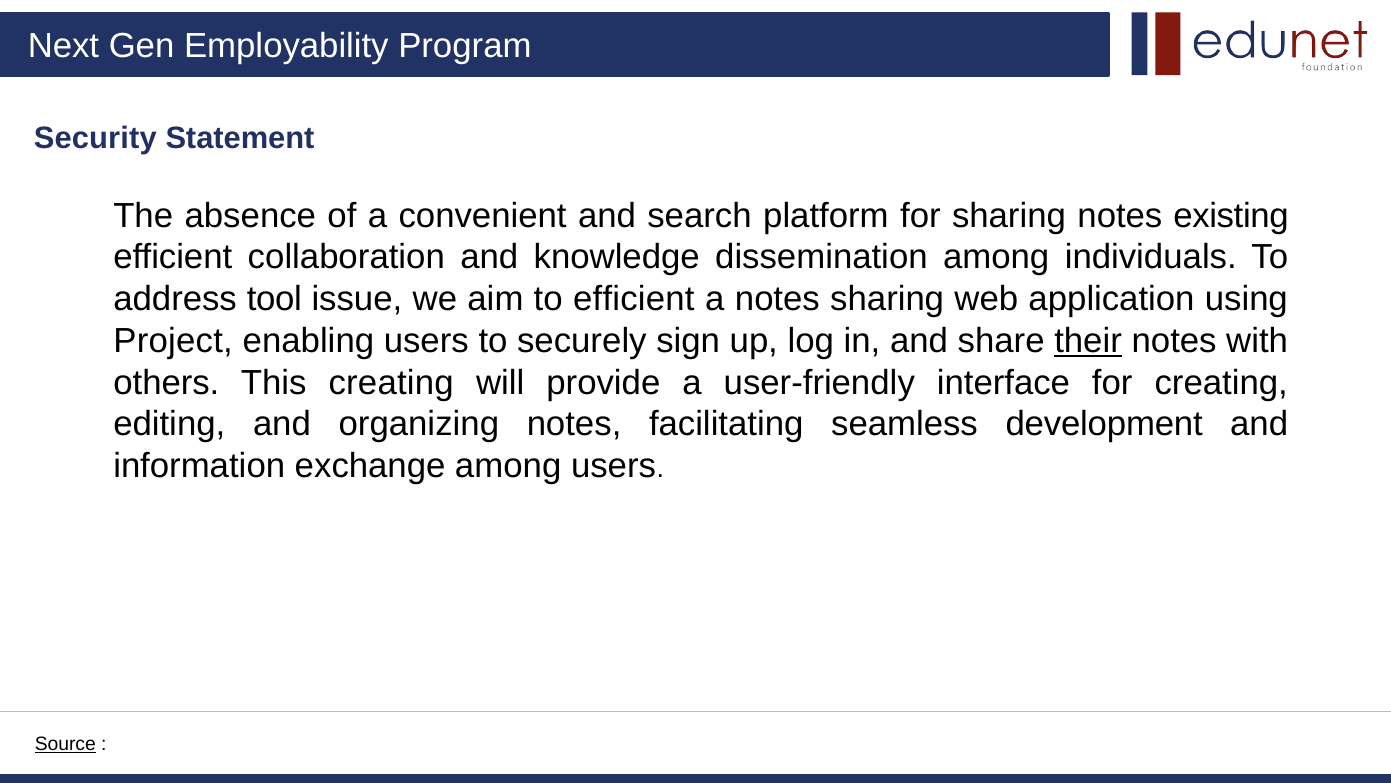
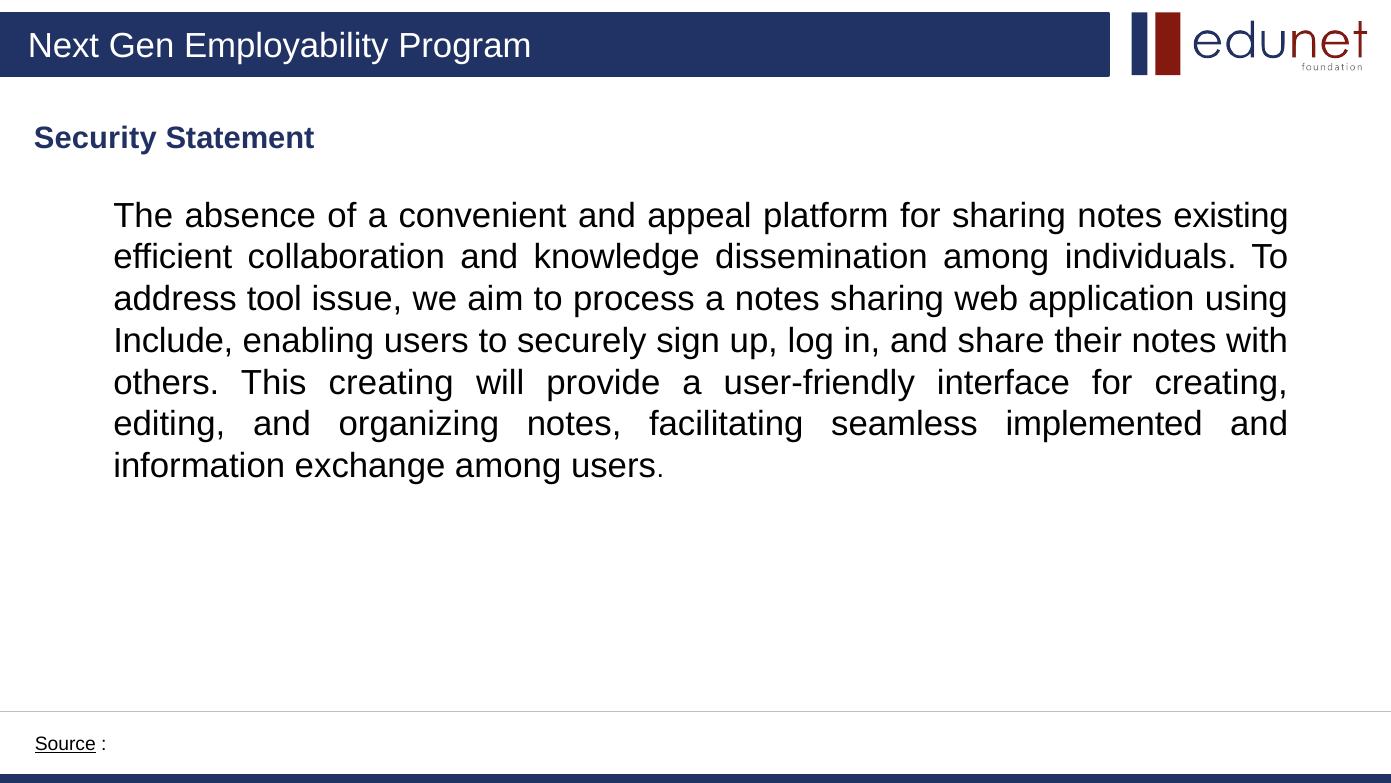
search: search -> appeal (700, 216)
to efficient: efficient -> process (634, 299)
Project: Project -> Include (173, 341)
their underline: present -> none (1088, 341)
development: development -> implemented (1104, 424)
